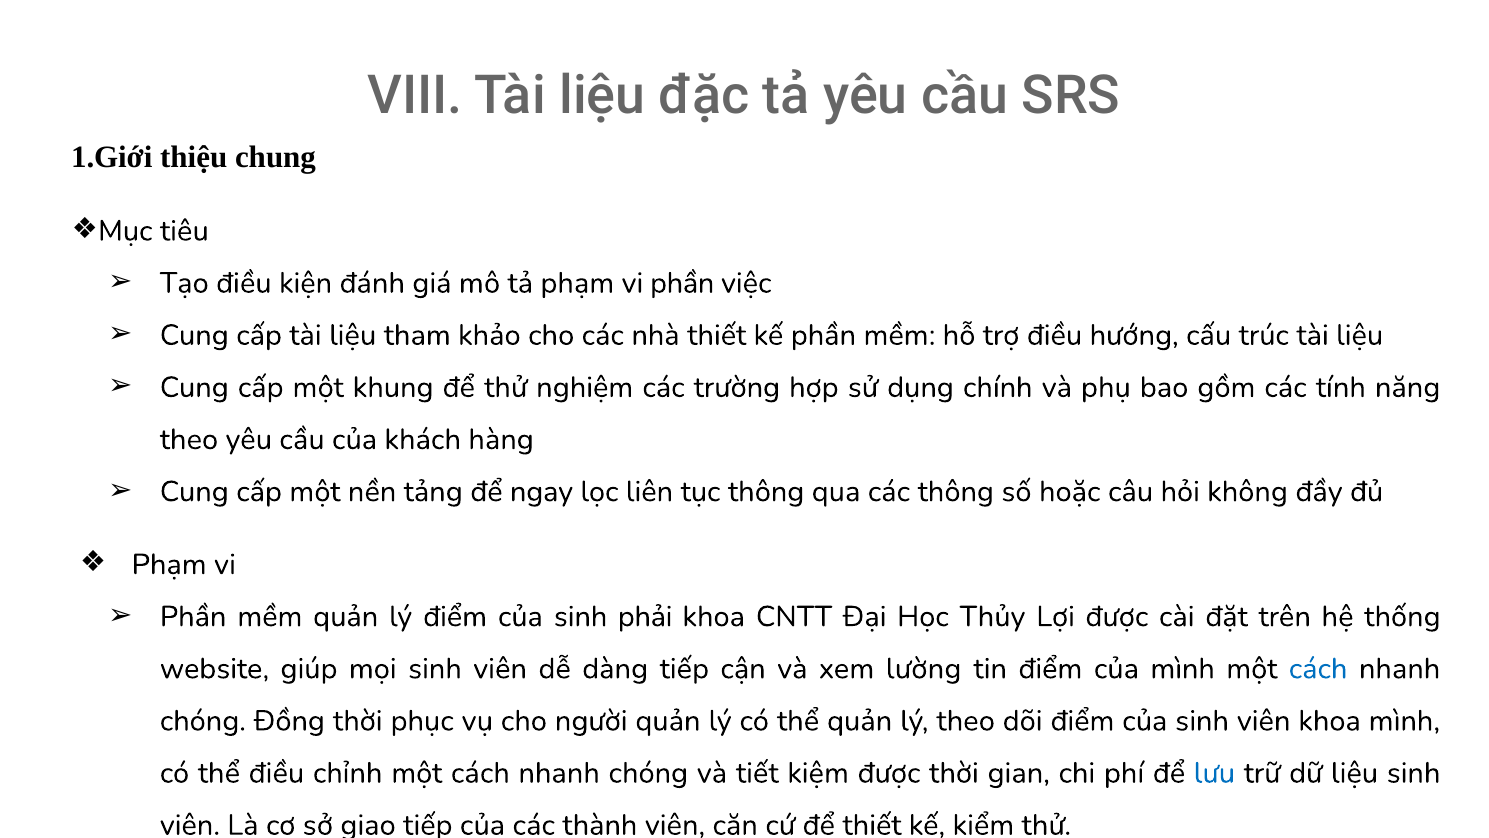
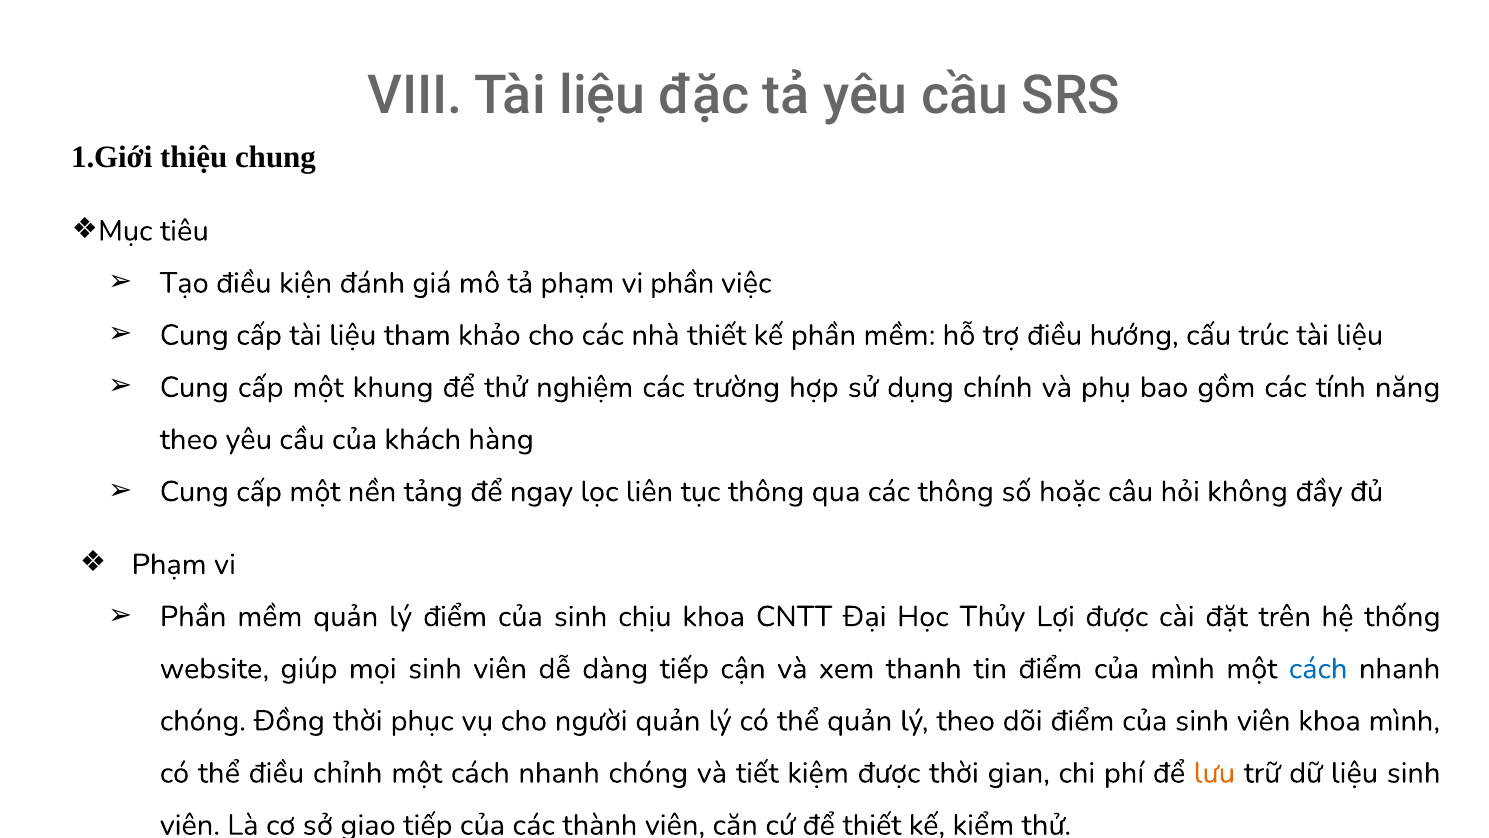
phải: phải -> chịu (645, 616)
lường: lường -> thanh (924, 668)
lưu colour: blue -> orange (1214, 773)
